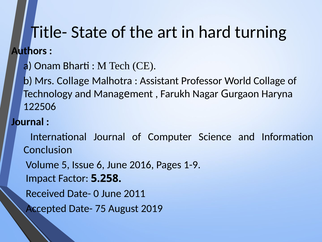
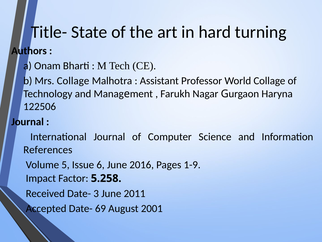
Conclusion: Conclusion -> References (48, 149)
0: 0 -> 3 (96, 193)
75: 75 -> 69 (100, 208)
2019: 2019 -> 2001 (152, 208)
